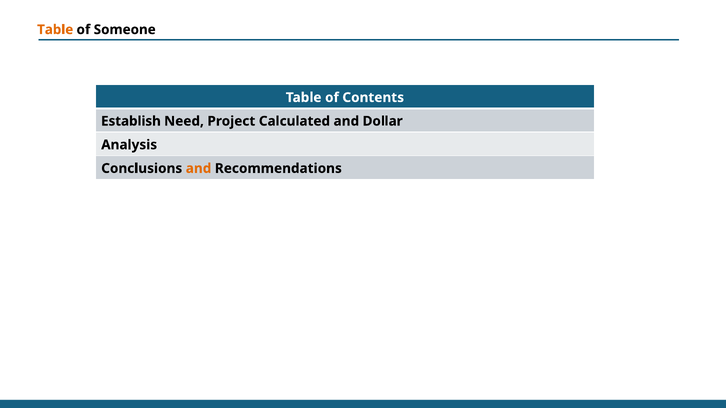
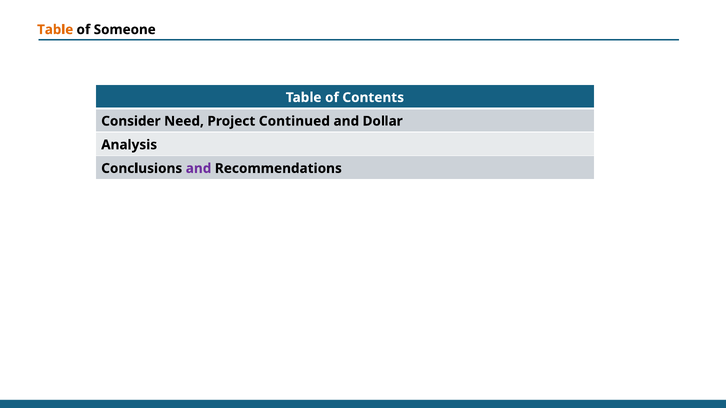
Establish: Establish -> Consider (131, 121)
Calculated: Calculated -> Continued (294, 121)
and colour: orange -> purple (199, 169)
